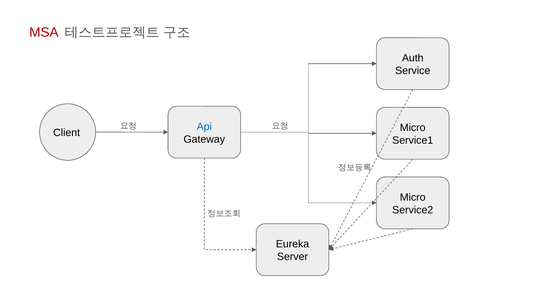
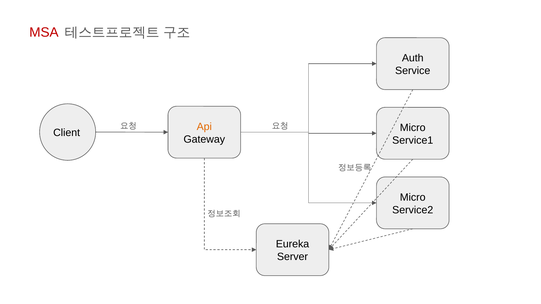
Api colour: blue -> orange (204, 127)
